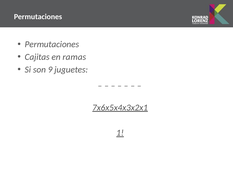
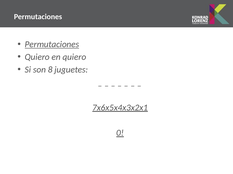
Permutaciones underline: none -> present (52, 45)
Cajitas: Cajitas -> Quiero (37, 57)
en ramas: ramas -> quiero (74, 57)
9: 9 -> 8 (50, 70)
1: 1 -> 0 (120, 133)
